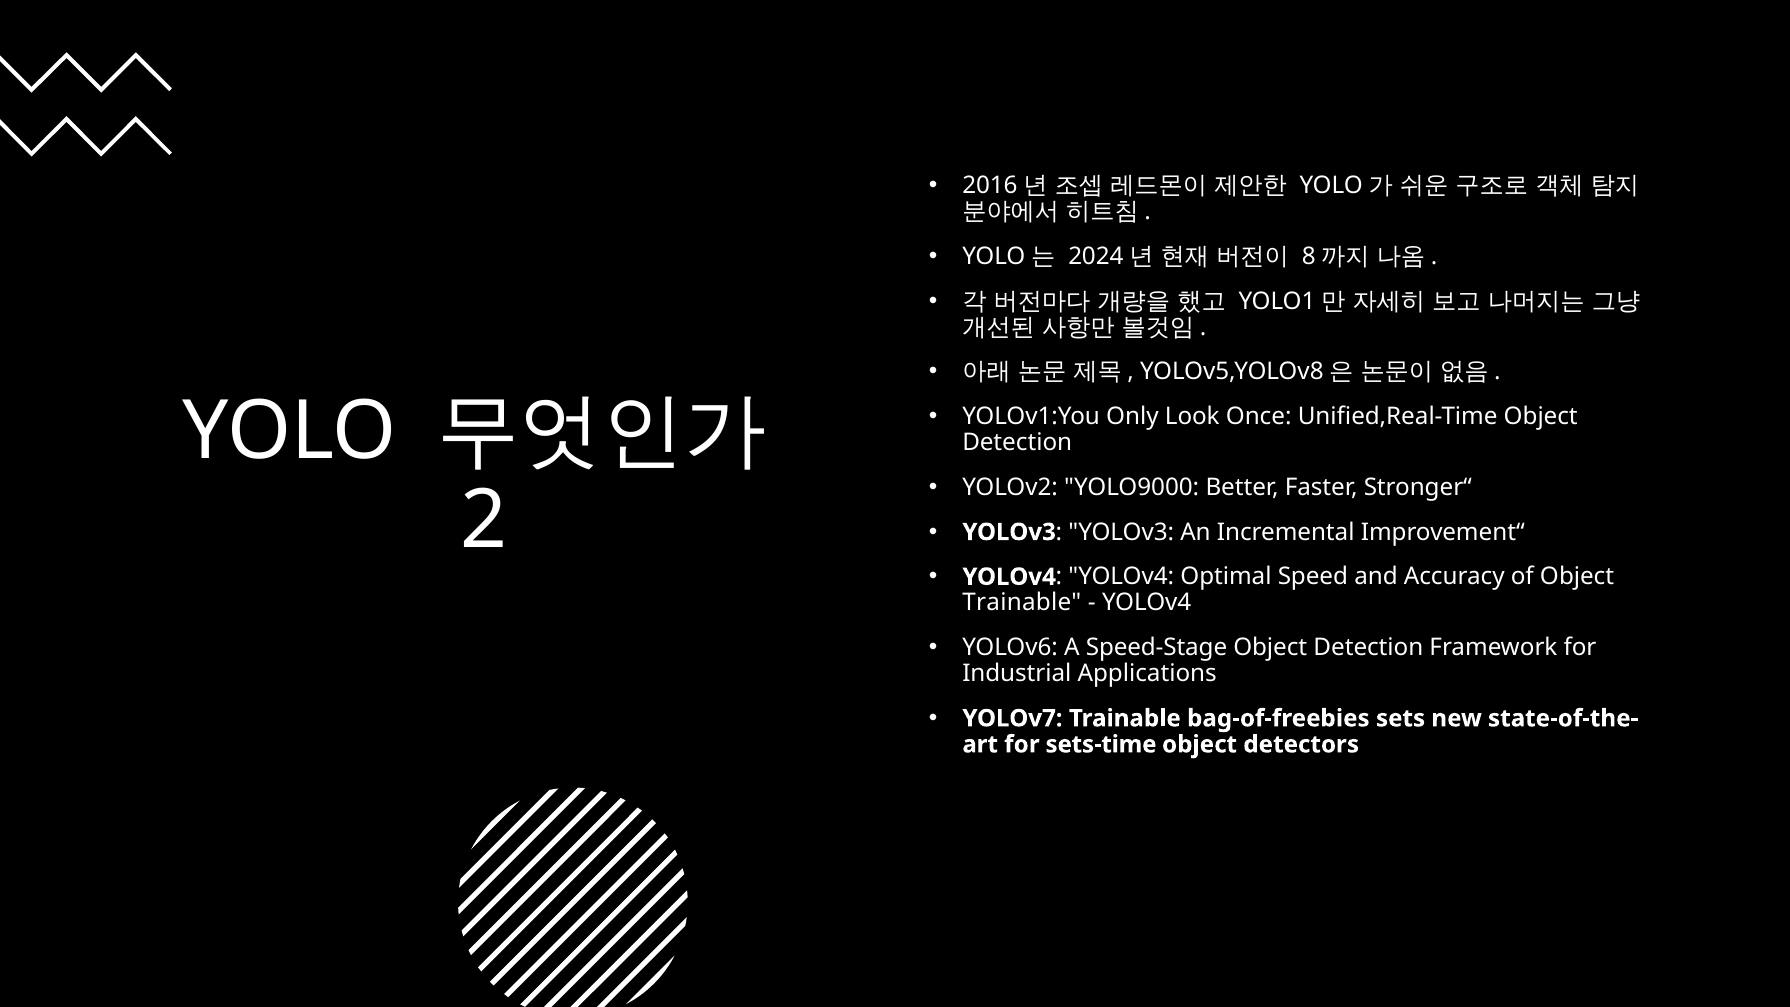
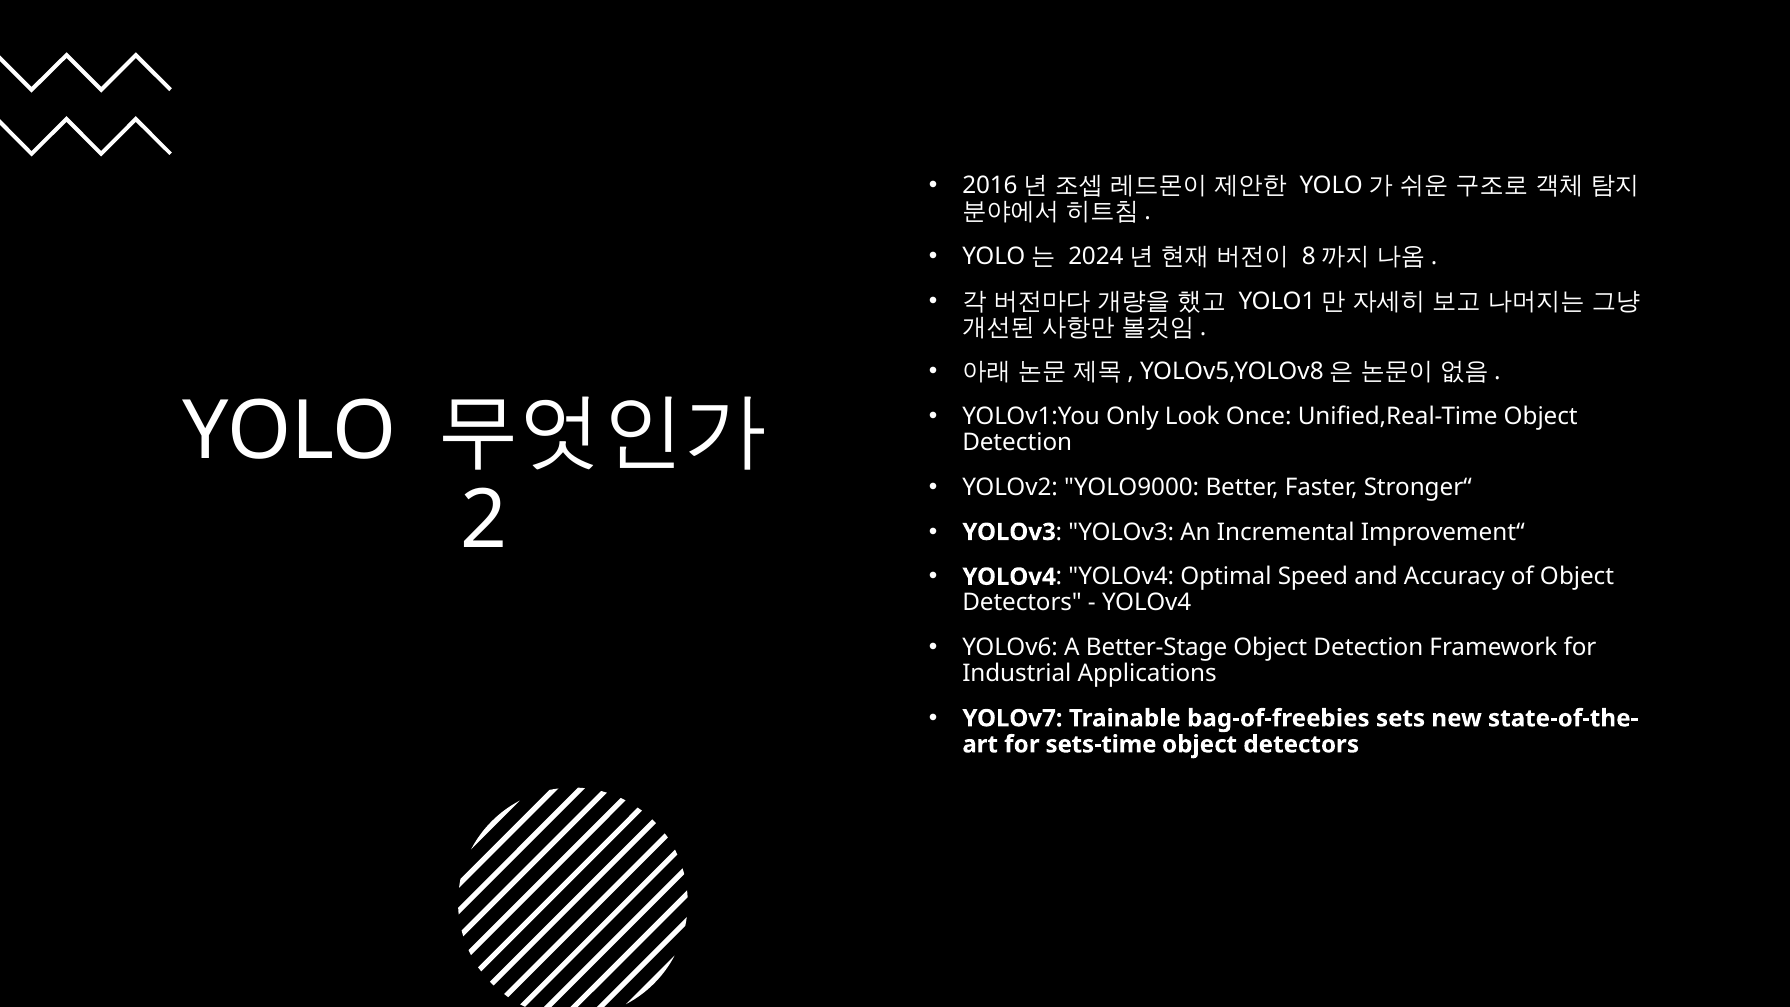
Trainable: Trainable -> Detectors (1022, 603)
Speed-Stage: Speed-Stage -> Better-Stage (1157, 648)
